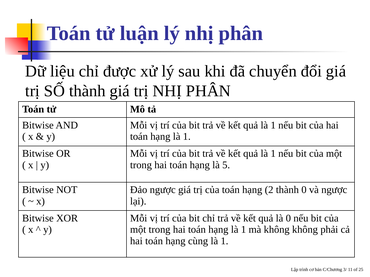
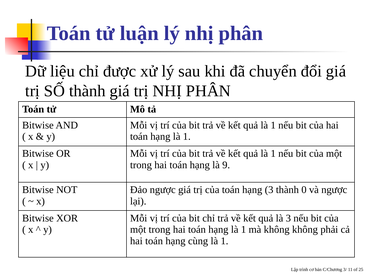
5: 5 -> 9 (226, 165)
hạng 2: 2 -> 3 (269, 190)
là 0: 0 -> 3 (288, 219)
